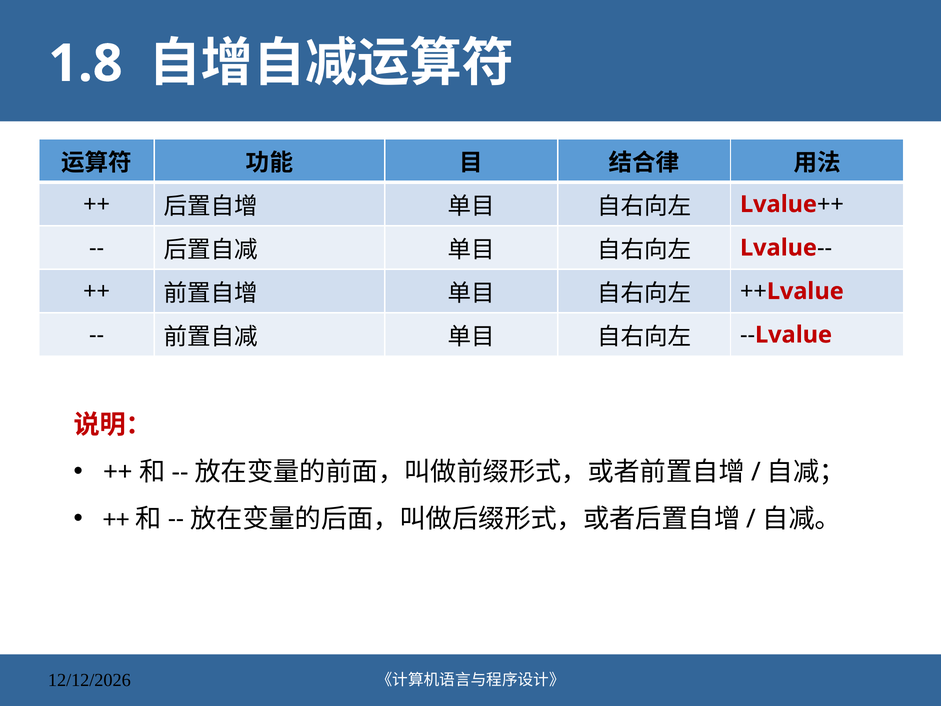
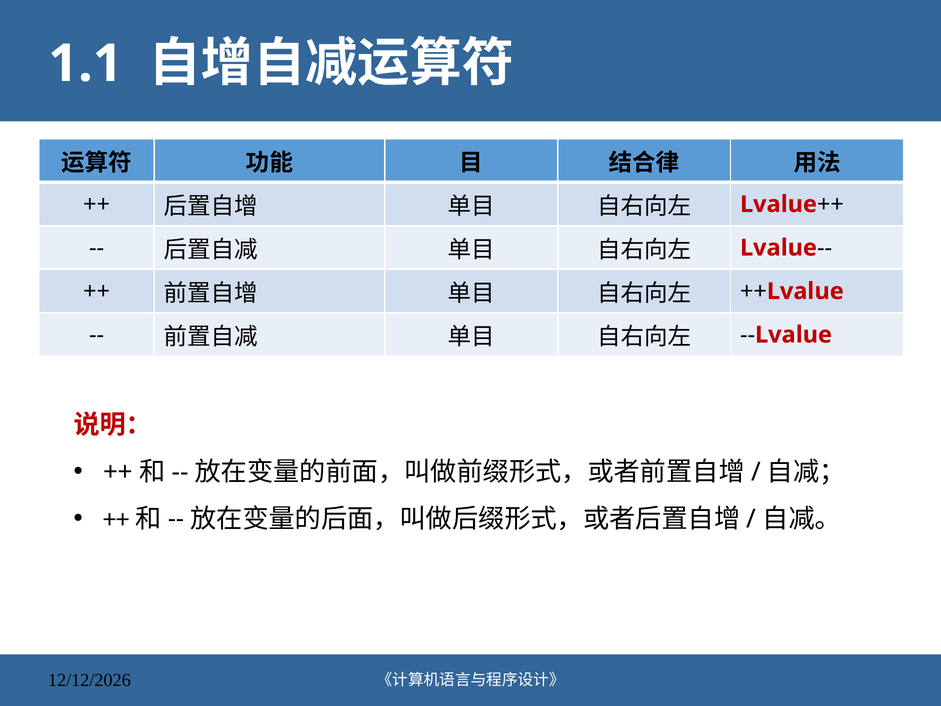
1.8: 1.8 -> 1.1 (85, 64)
